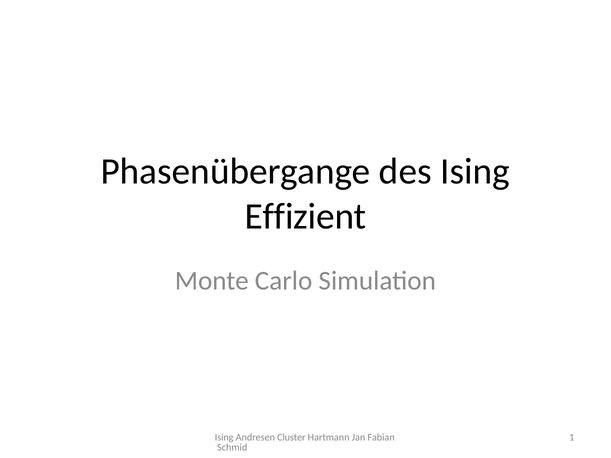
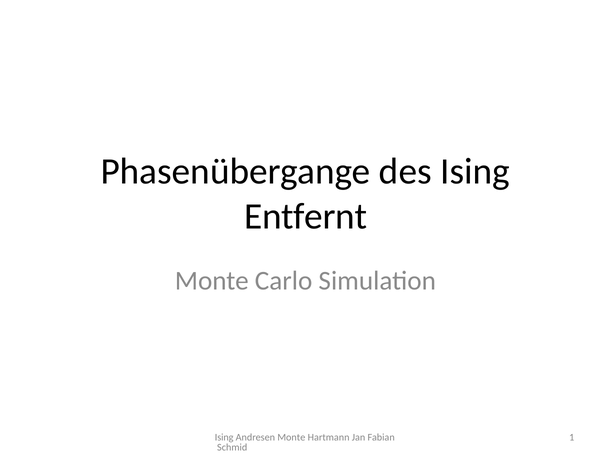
Effizient: Effizient -> Entfernt (306, 216)
Andresen Cluster: Cluster -> Monte (291, 438)
